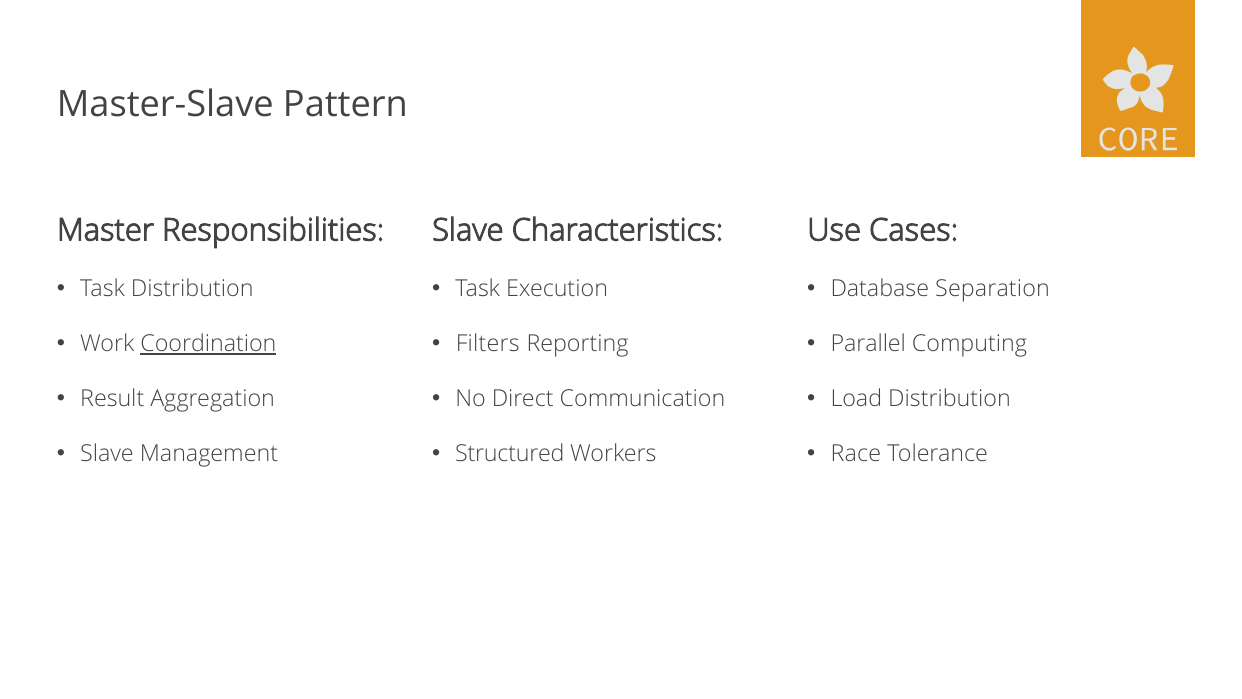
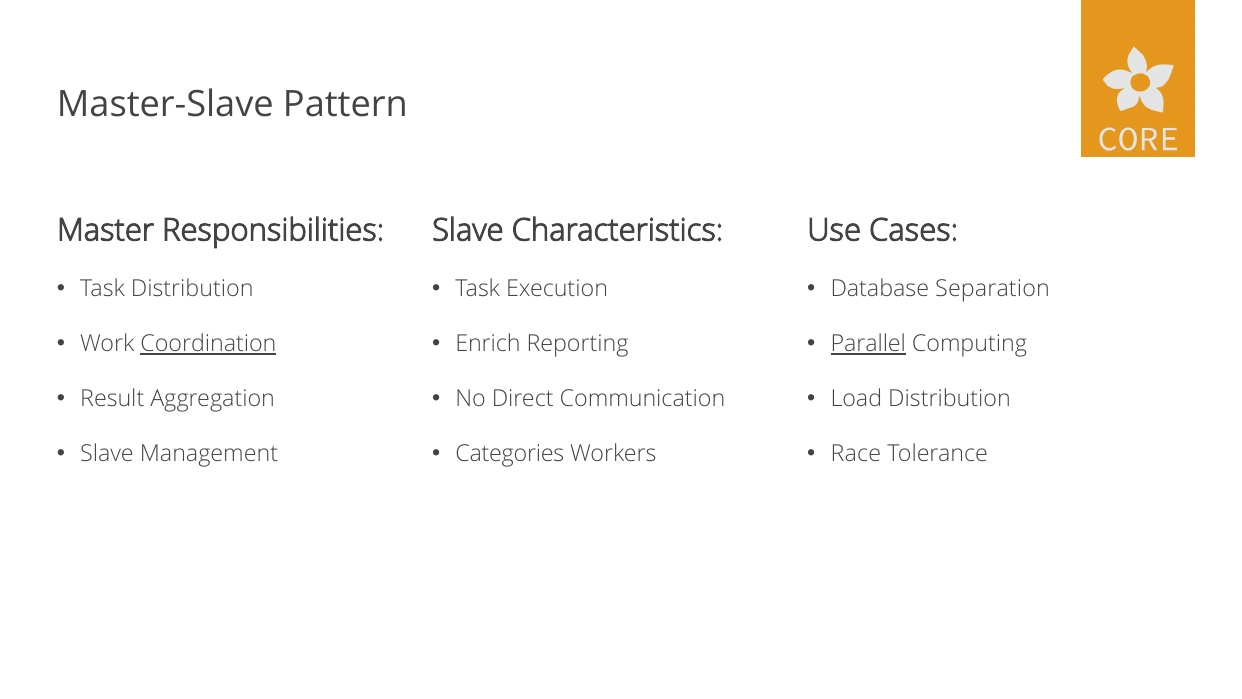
Filters: Filters -> Enrich (488, 344)
Parallel underline: none -> present (868, 344)
Structured: Structured -> Categories (510, 454)
